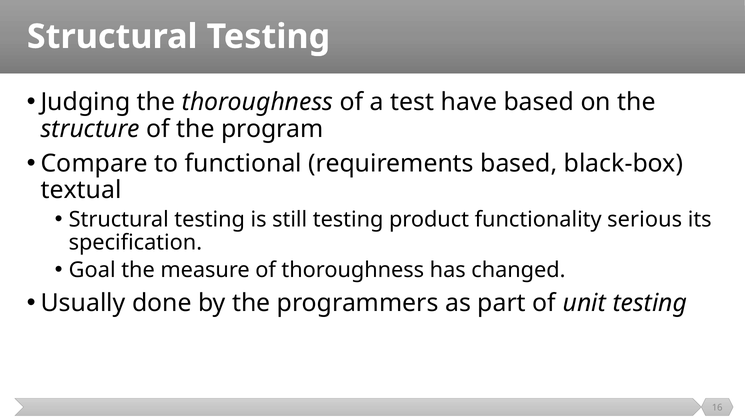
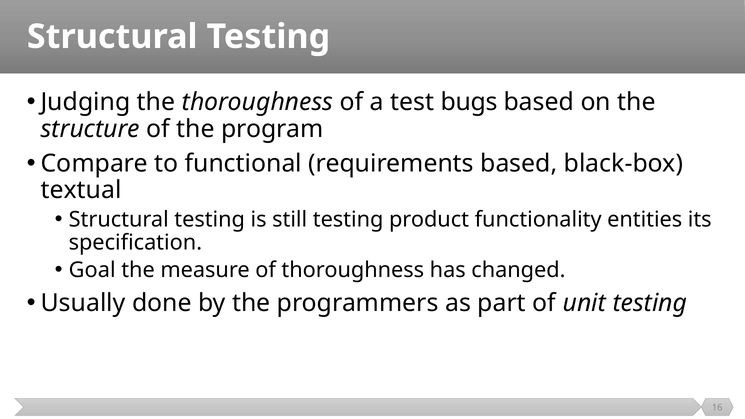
have: have -> bugs (469, 102)
serious: serious -> entities (645, 219)
